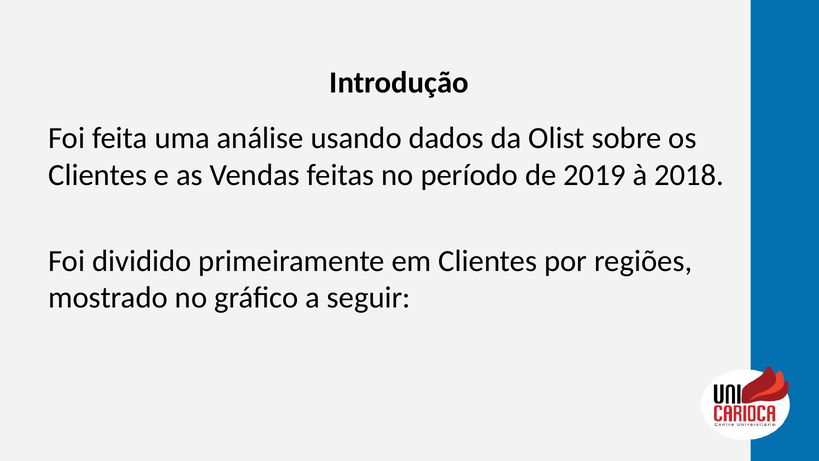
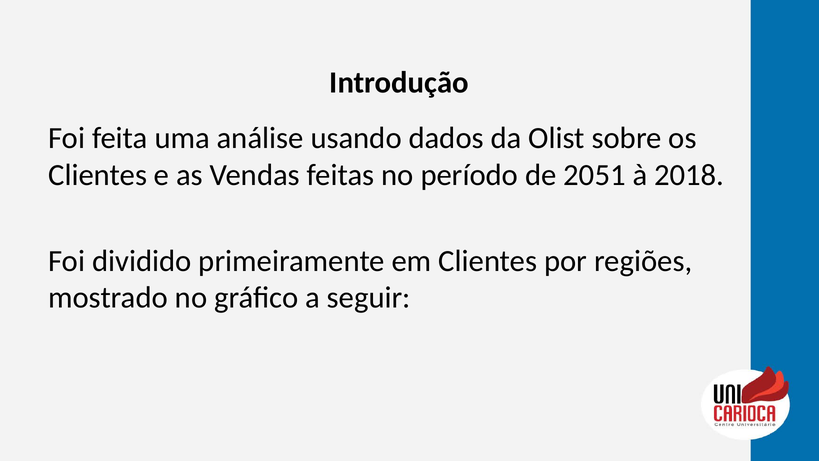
2019: 2019 -> 2051 (595, 175)
